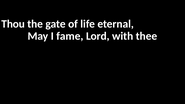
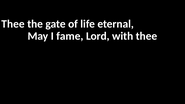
Thou: Thou -> Thee (13, 24)
